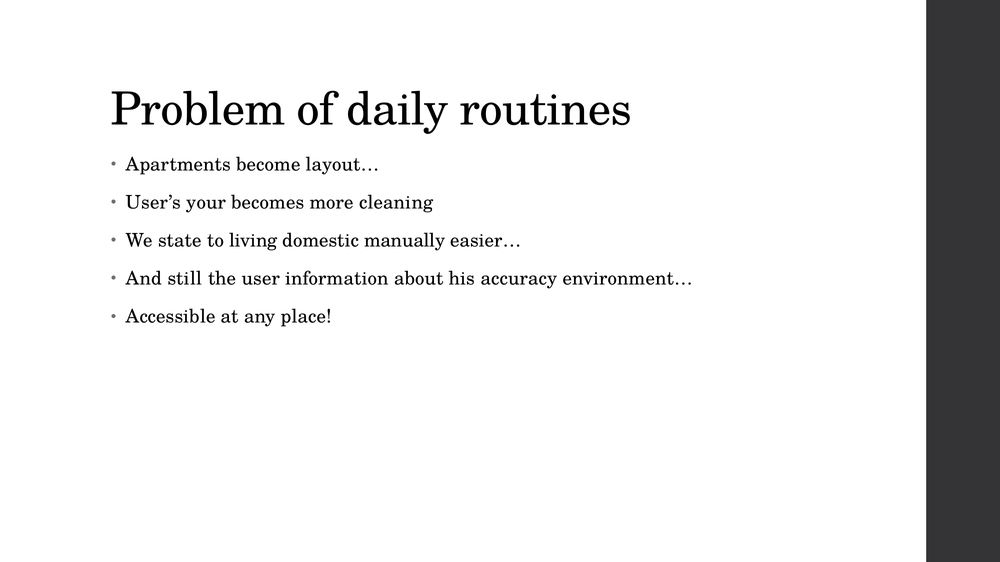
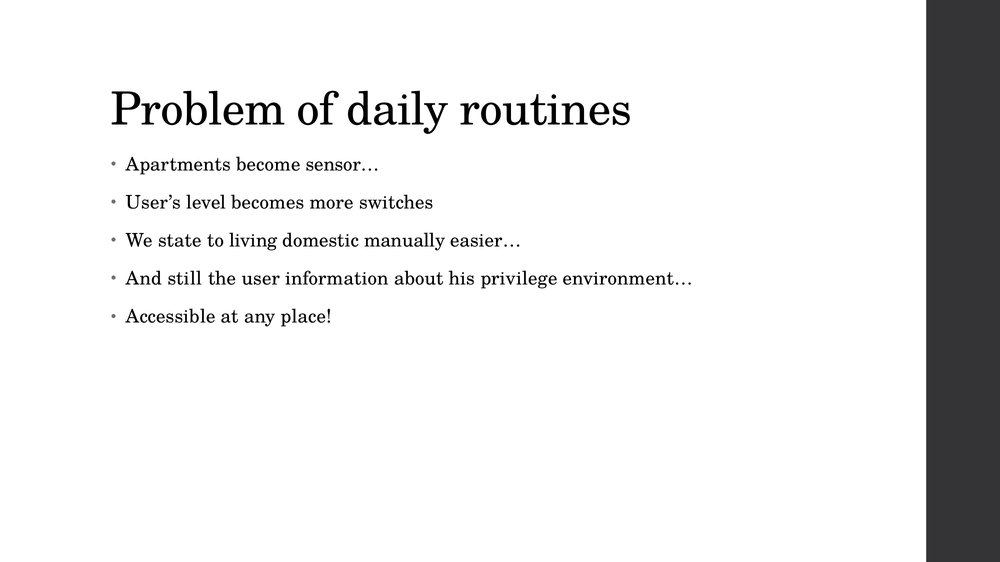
layout…: layout… -> sensor… (343, 165)
your: your -> level (206, 203)
cleaning: cleaning -> switches (396, 203)
accuracy: accuracy -> privilege (519, 279)
